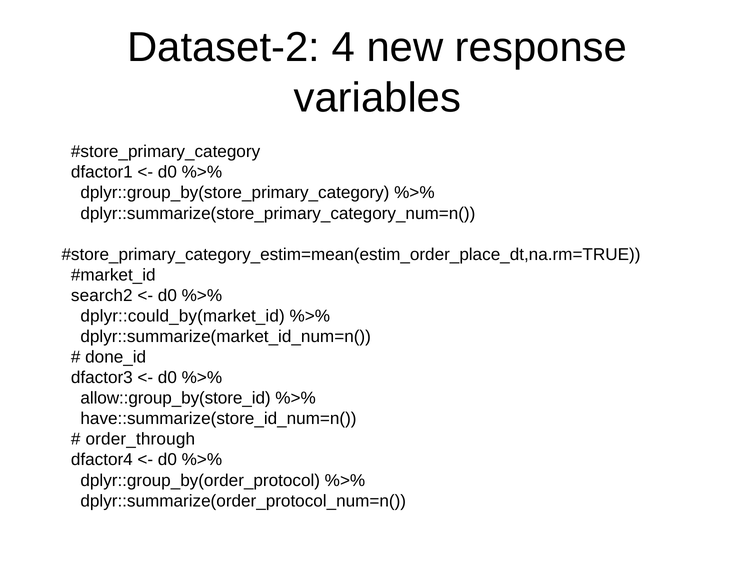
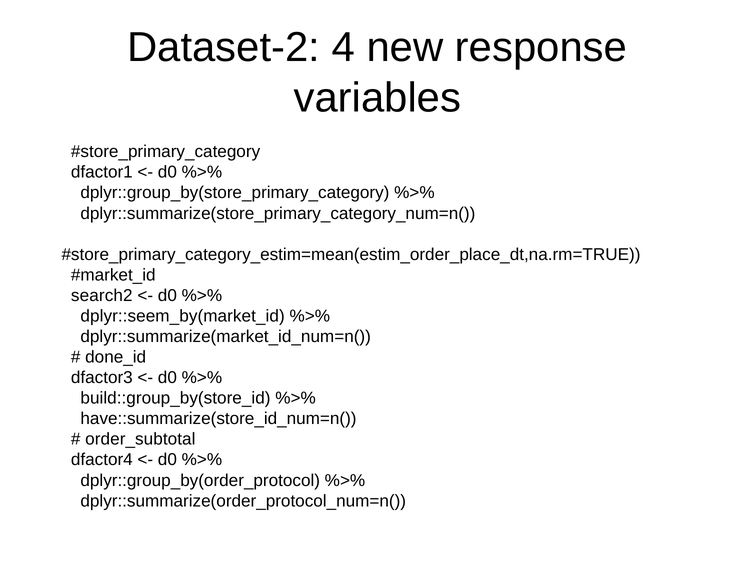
dplyr::could_by(market_id: dplyr::could_by(market_id -> dplyr::seem_by(market_id (183, 316)
allow::group_by(store_id: allow::group_by(store_id -> build::group_by(store_id (176, 398)
order_through: order_through -> order_subtotal (140, 439)
